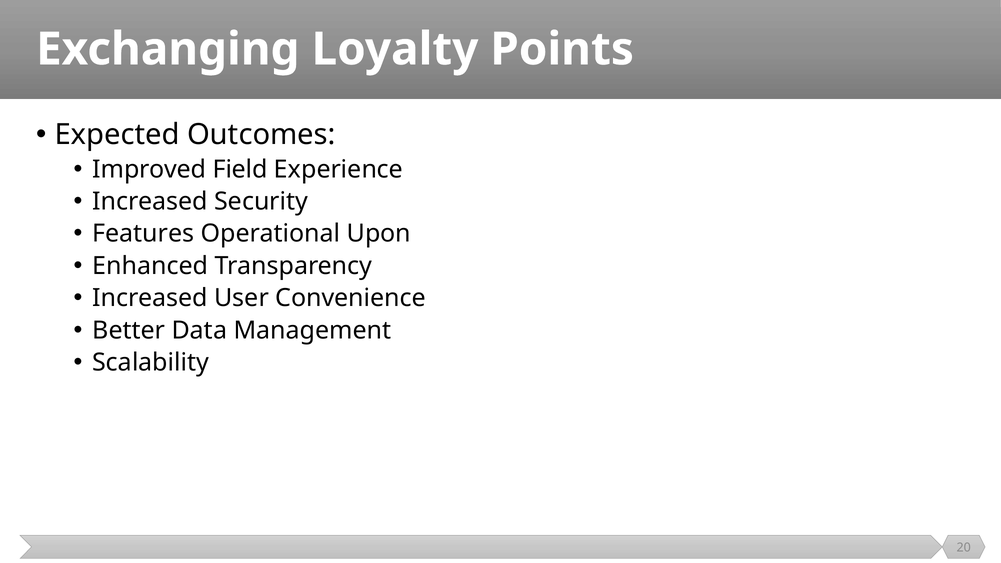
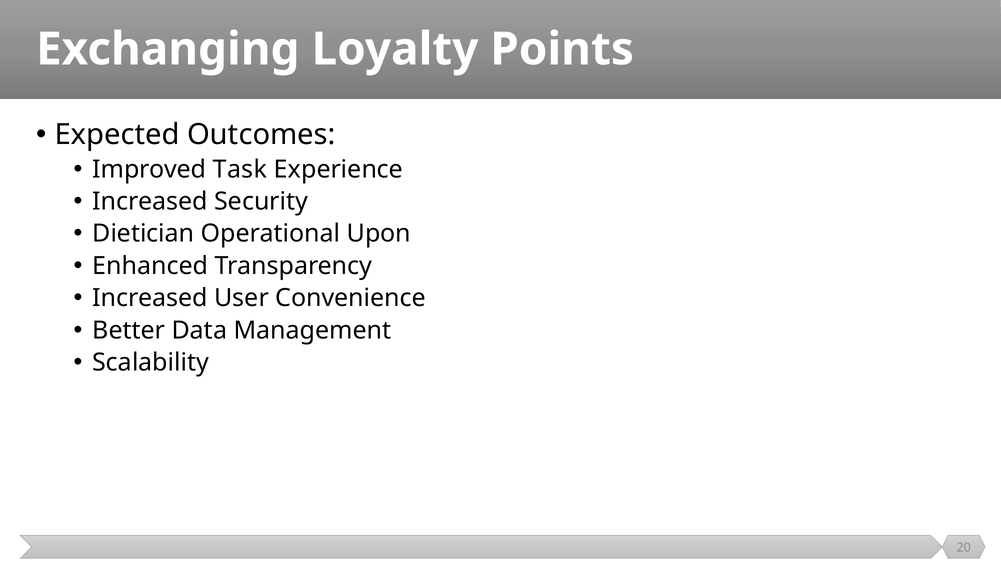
Field: Field -> Task (240, 169)
Features: Features -> Dietician (143, 234)
